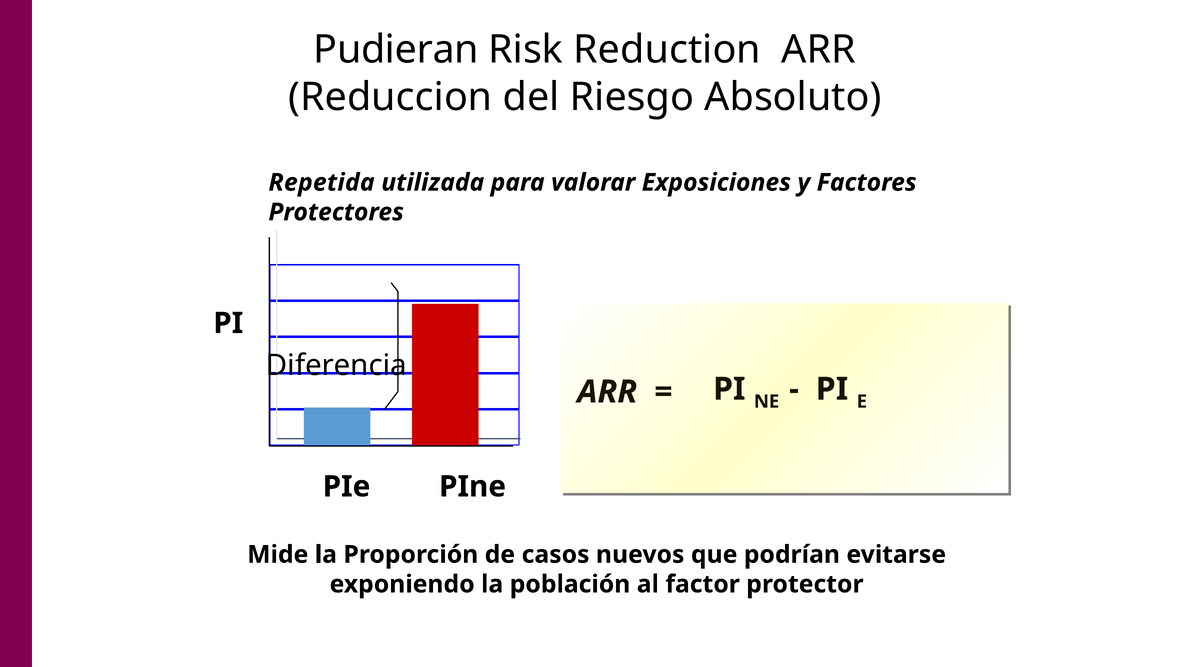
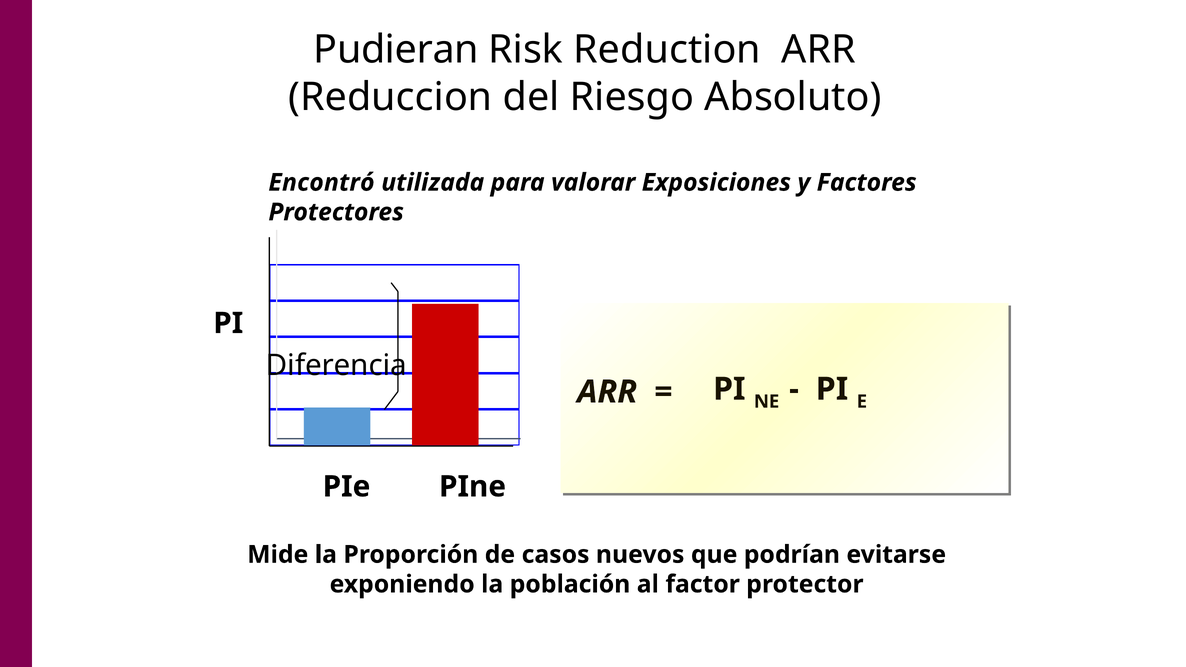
Repetida: Repetida -> Encontró (322, 183)
